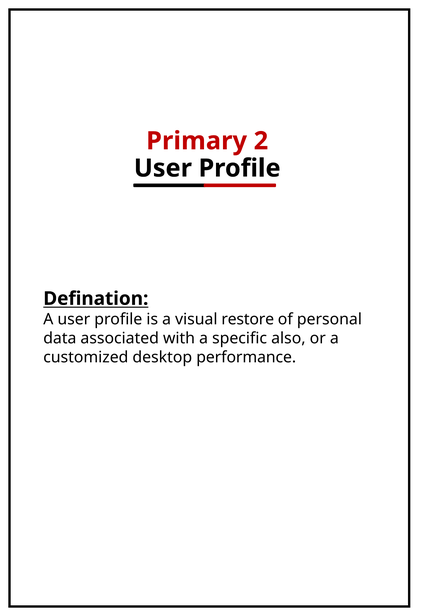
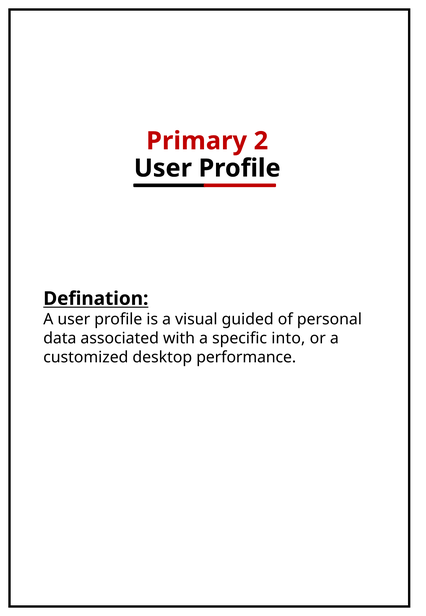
restore: restore -> guided (248, 319)
also: also -> into (288, 338)
